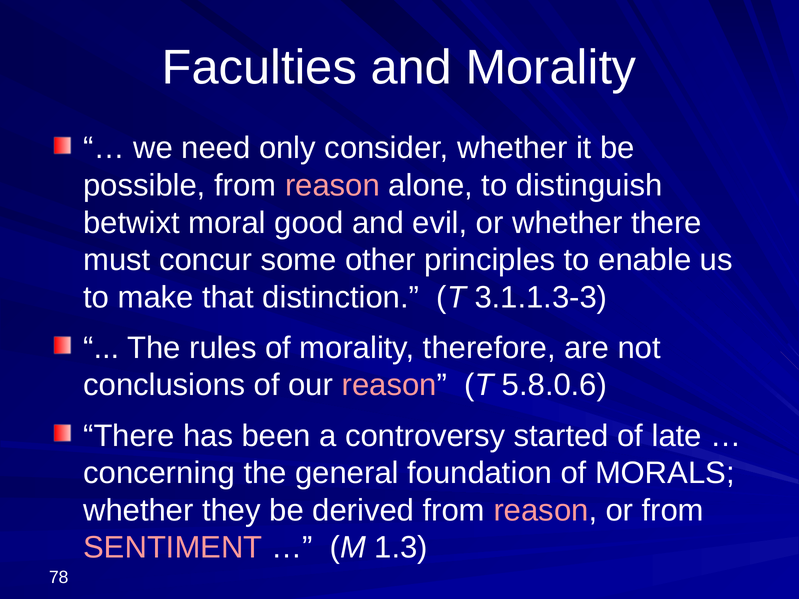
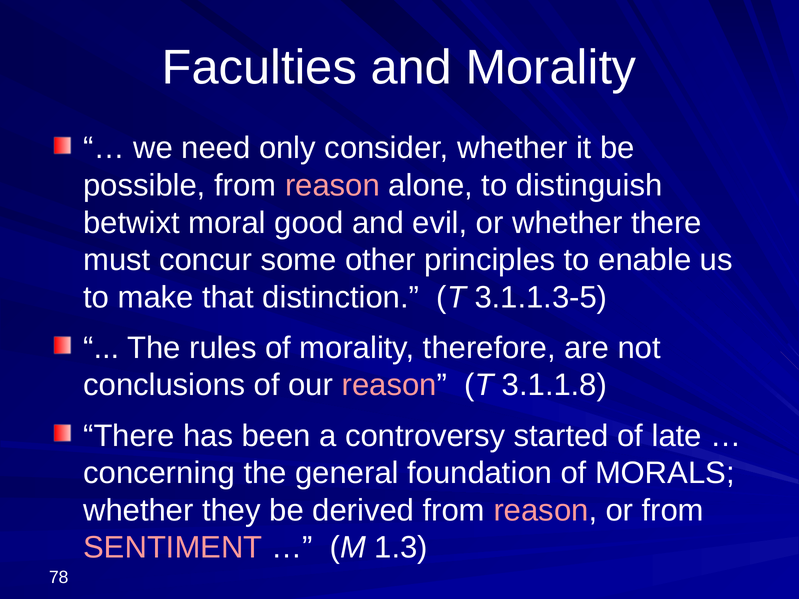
3.1.1.3‑3: 3.1.1.3‑3 -> 3.1.1.3‑5 (541, 297)
5.8.0.6: 5.8.0.6 -> 3.1.1.8 (555, 385)
